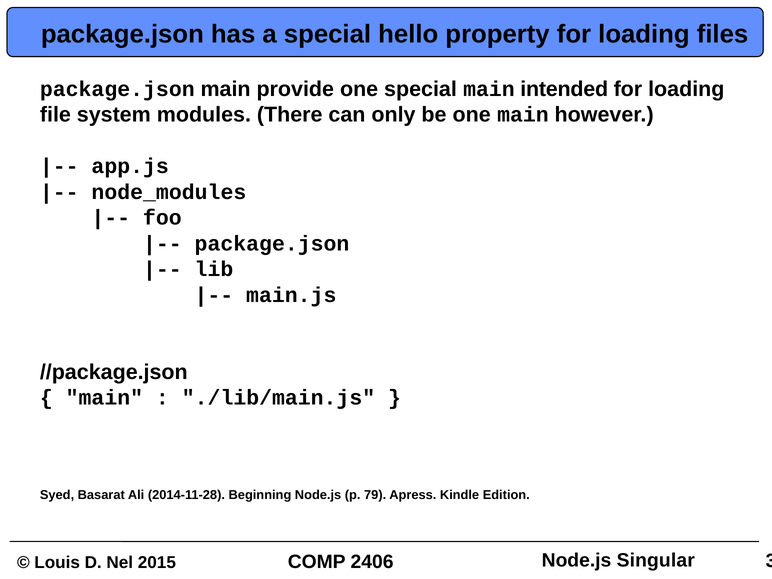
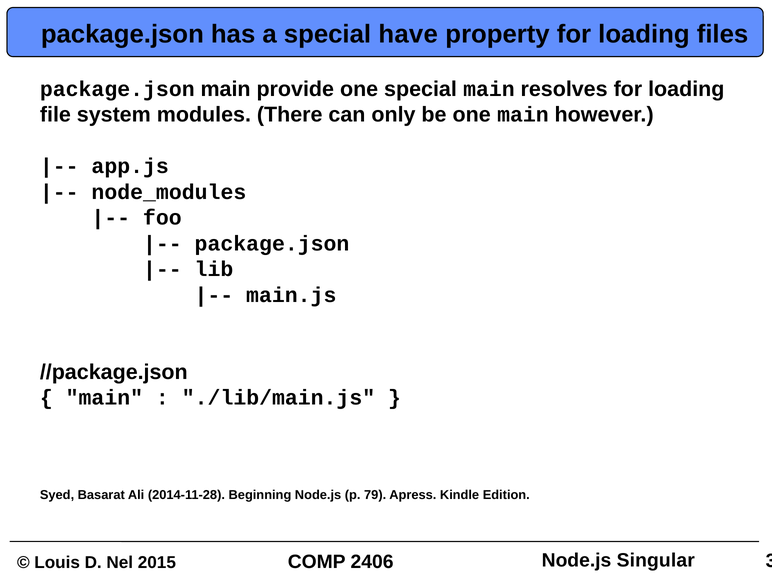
hello: hello -> have (408, 34)
intended: intended -> resolves (564, 89)
